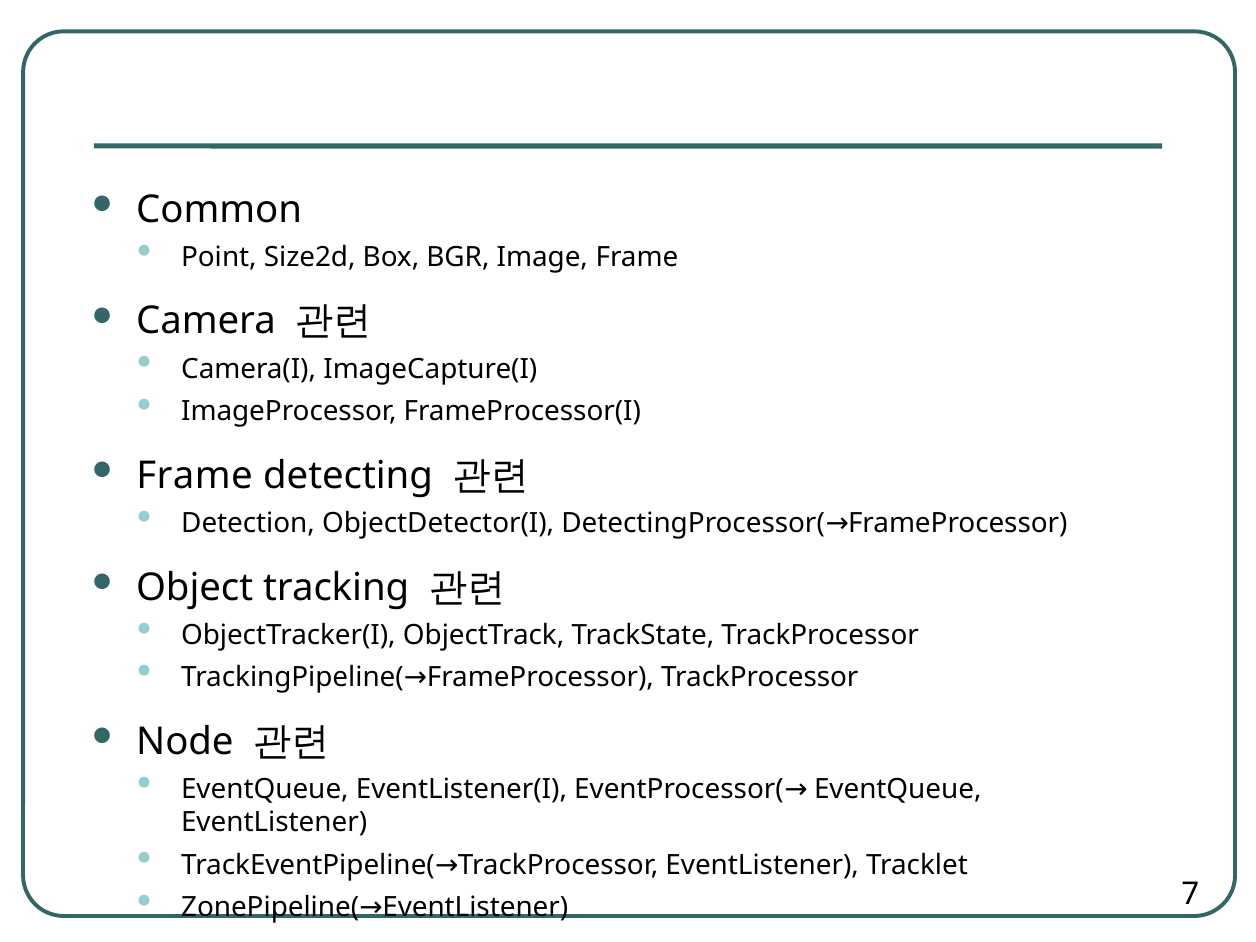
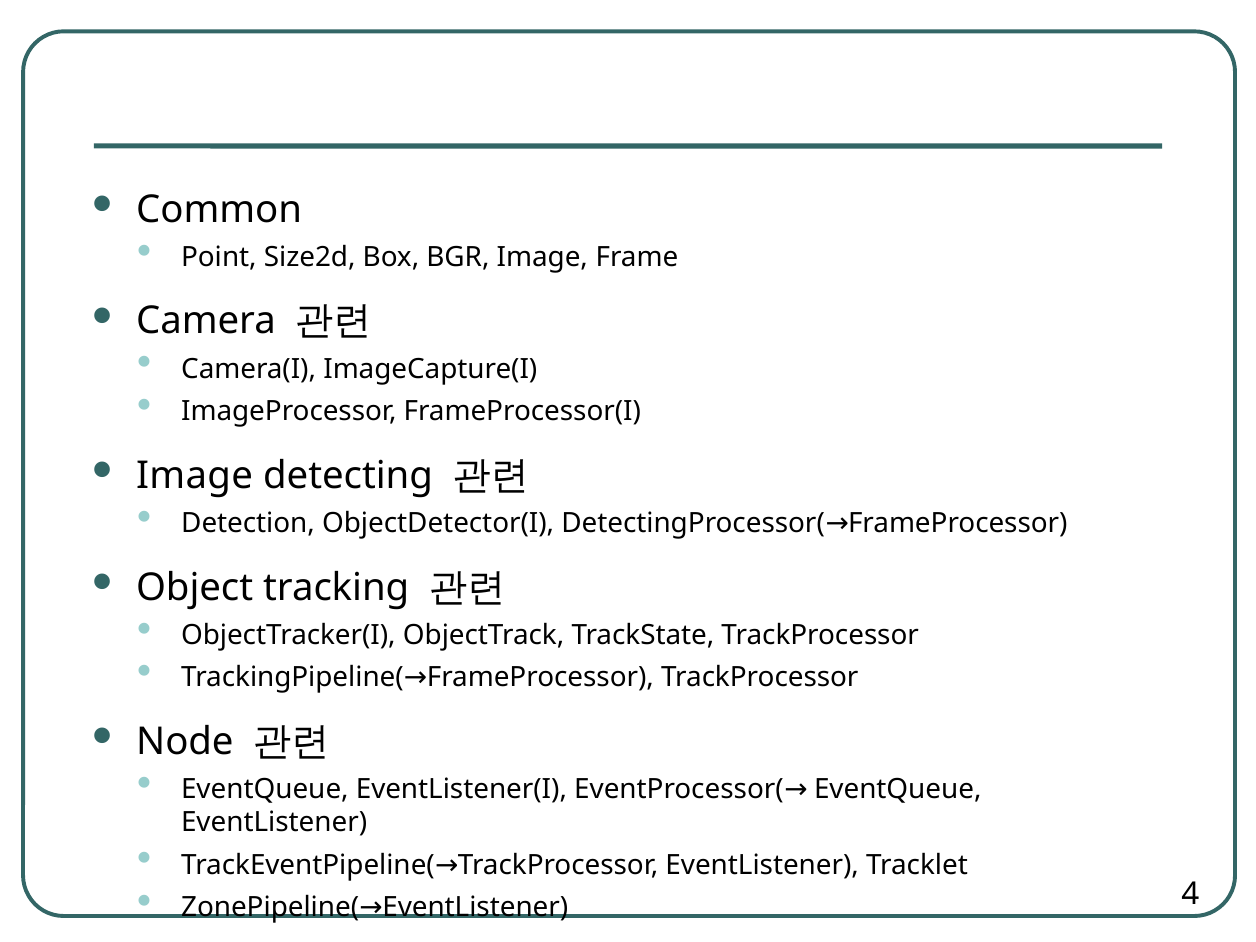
Frame: Frame -> Image (195, 475)
7: 7 -> 4 (1190, 894)
